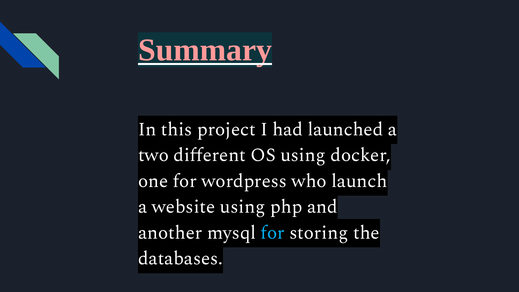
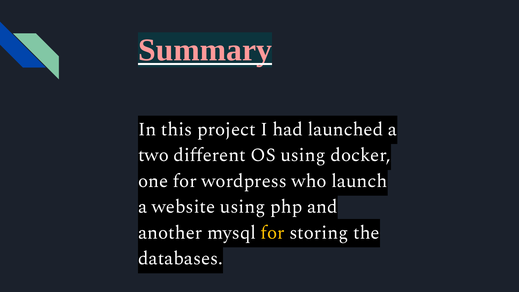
for colour: light blue -> yellow (273, 233)
